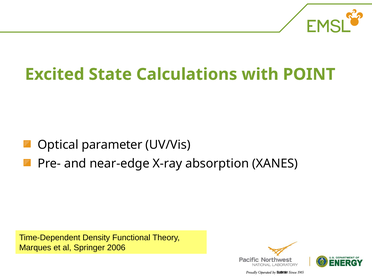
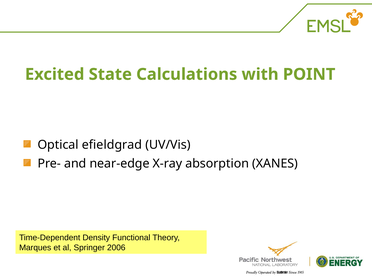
parameter: parameter -> efieldgrad (112, 145)
